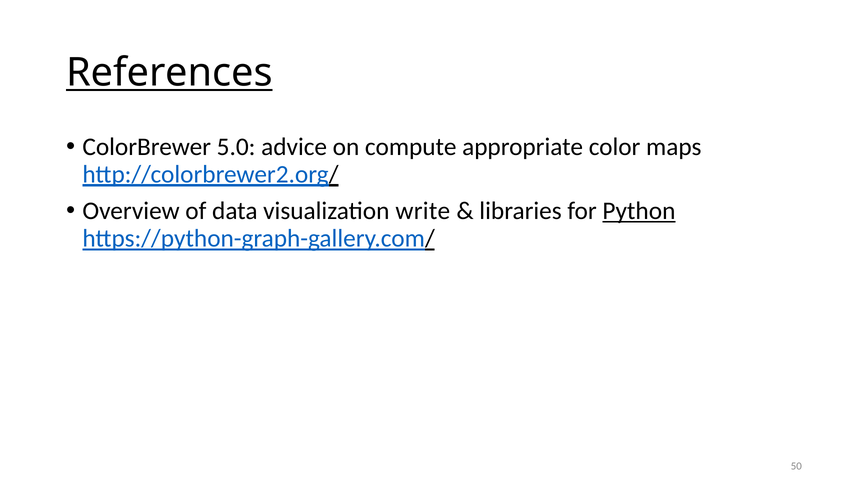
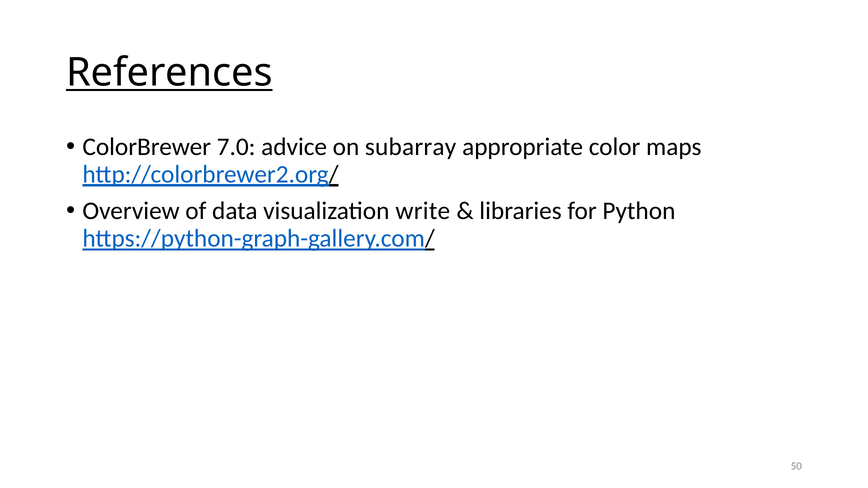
5.0: 5.0 -> 7.0 (236, 147)
compute: compute -> subarray (411, 147)
Python underline: present -> none (639, 211)
